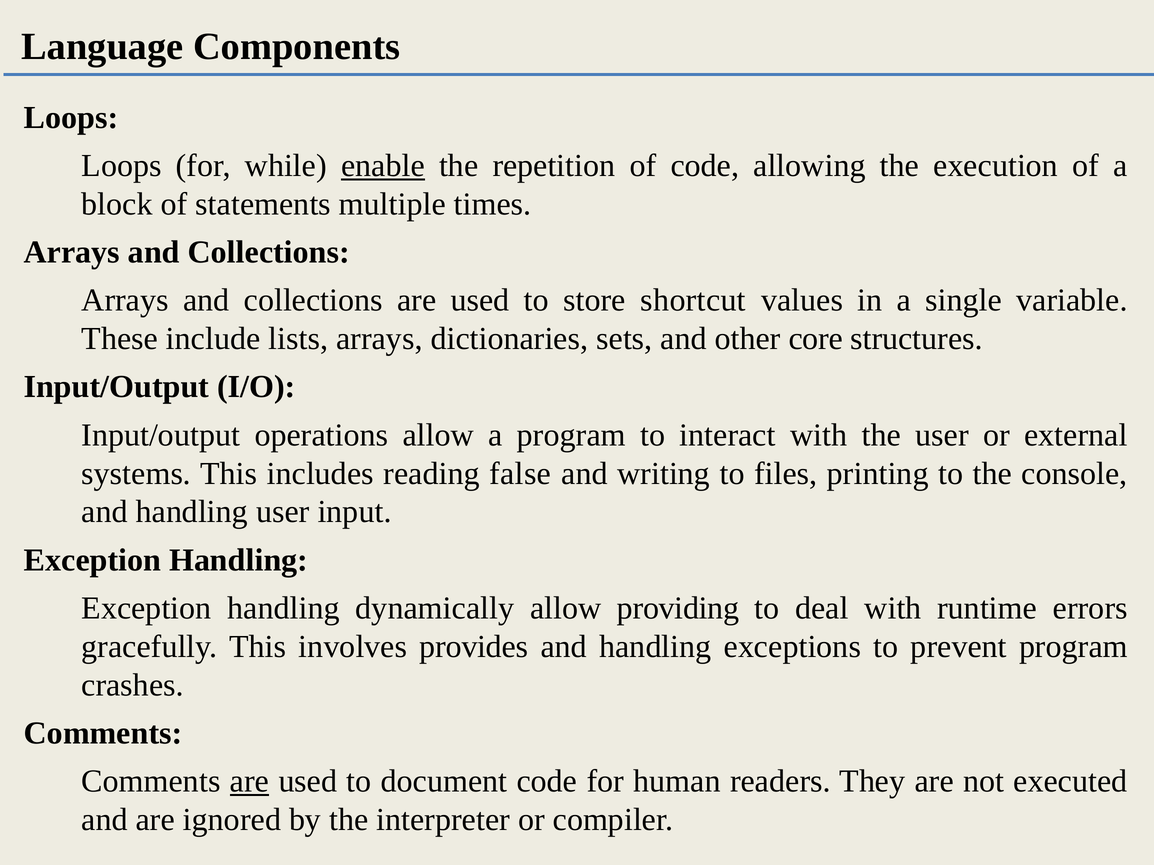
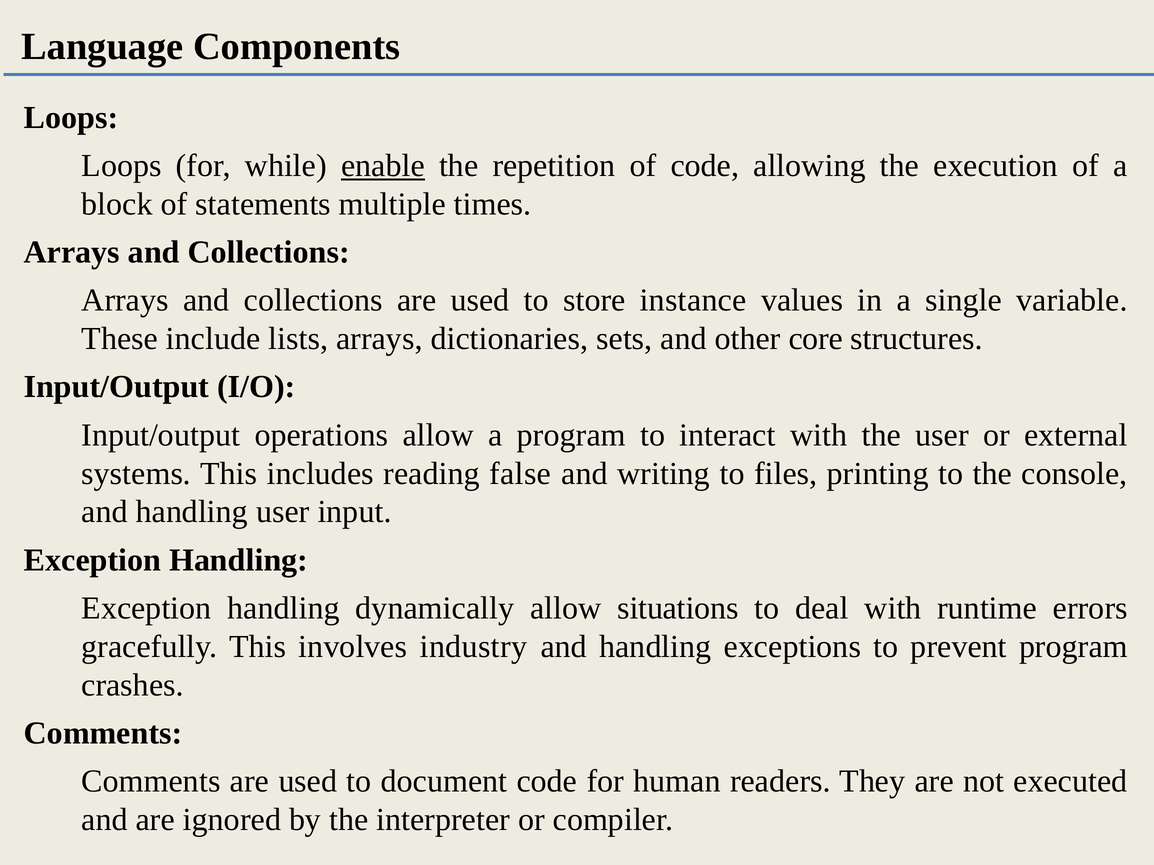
shortcut: shortcut -> instance (693, 301)
providing: providing -> situations (678, 608)
provides: provides -> industry (474, 647)
are underline: present -> none (249, 782)
